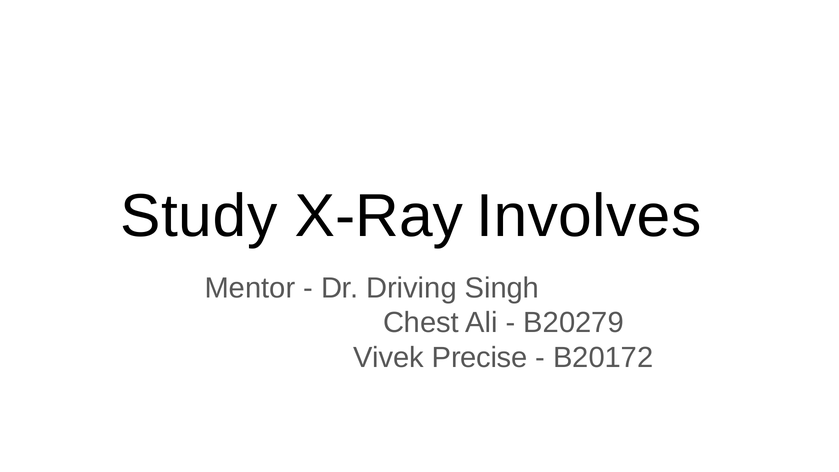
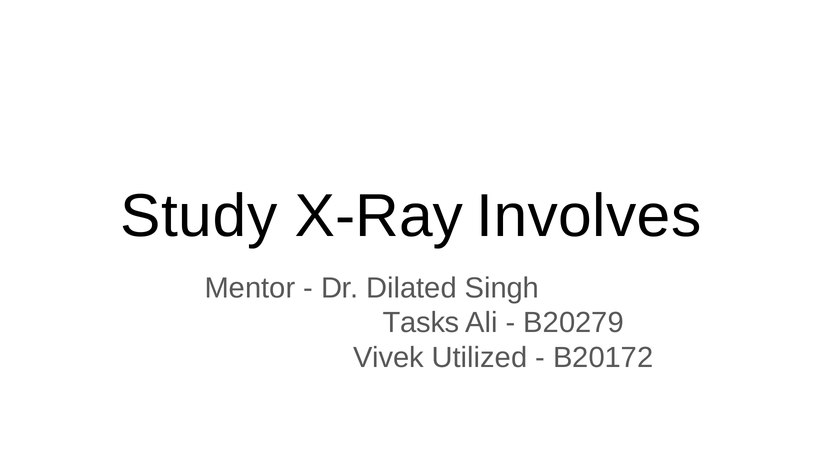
Driving: Driving -> Dilated (411, 288)
Chest: Chest -> Tasks (421, 323)
Precise: Precise -> Utilized (480, 358)
